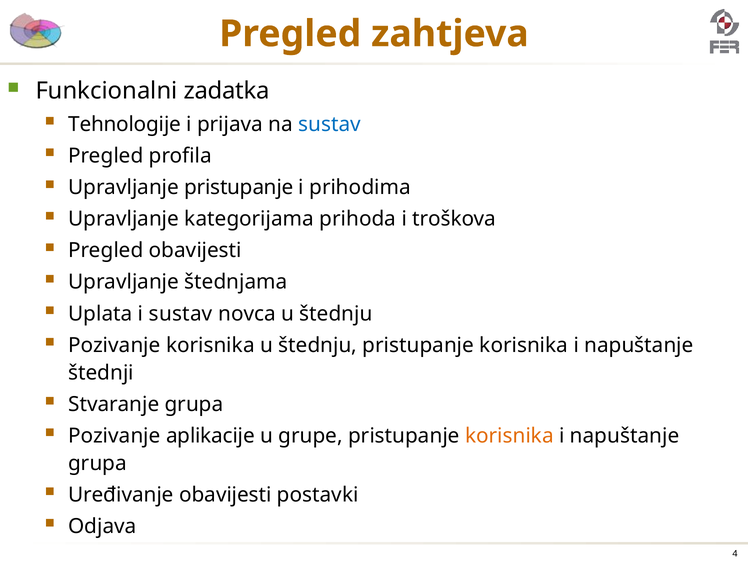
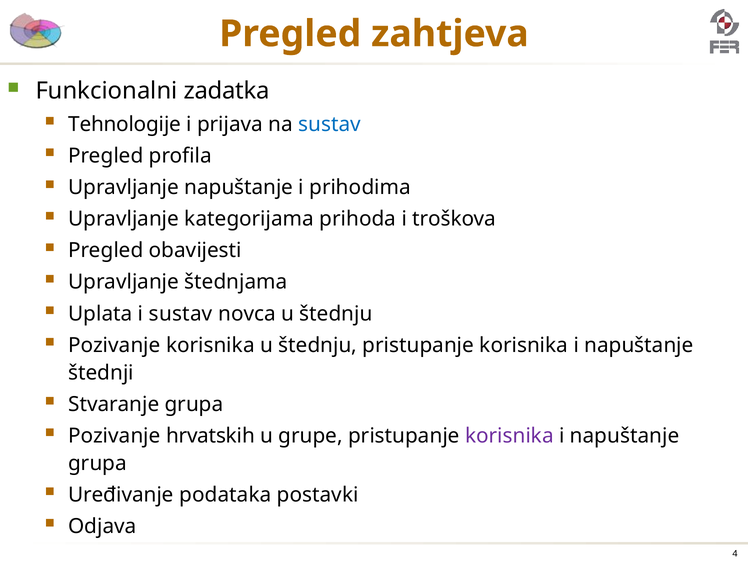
Upravljanje pristupanje: pristupanje -> napuštanje (239, 187)
aplikacije: aplikacije -> hrvatskih (210, 436)
korisnika colour: orange -> purple (509, 436)
Uređivanje obavijesti: obavijesti -> podataka (225, 495)
